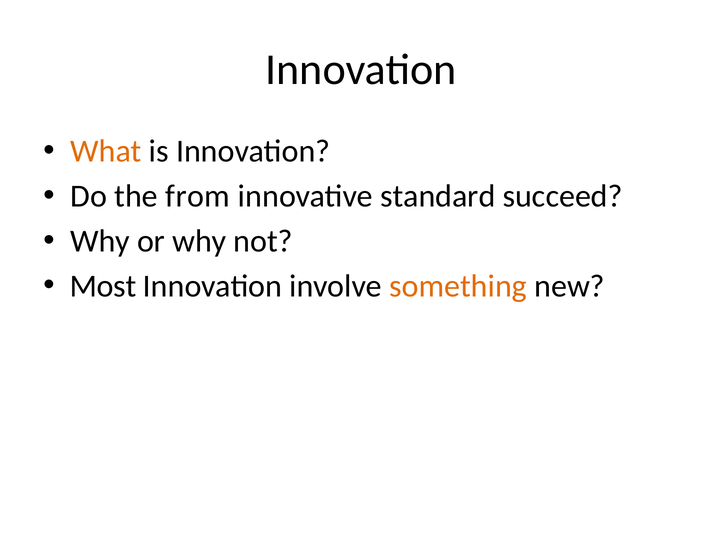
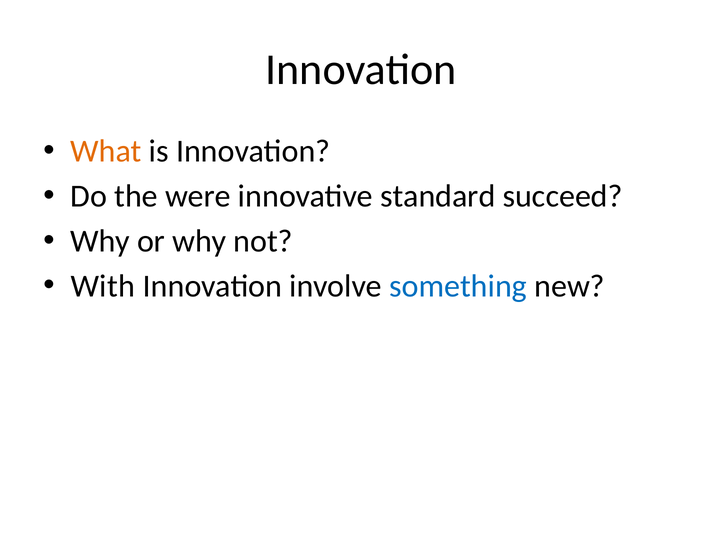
from: from -> were (198, 196)
Most: Most -> With (103, 286)
something colour: orange -> blue (458, 286)
